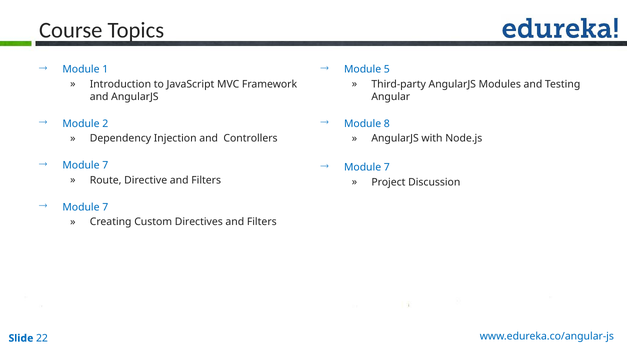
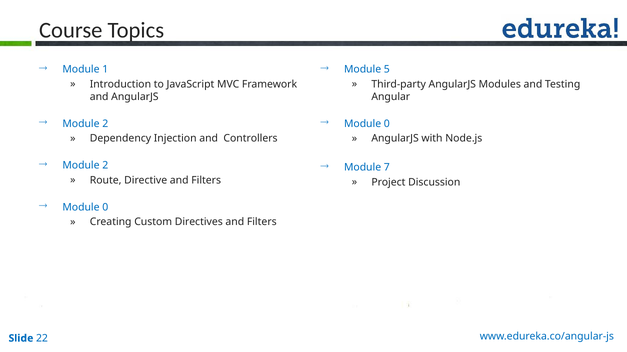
8: 8 -> 0 (387, 124)
7: 7 -> 2 (105, 166)
7: 7 -> 0 (105, 208)
